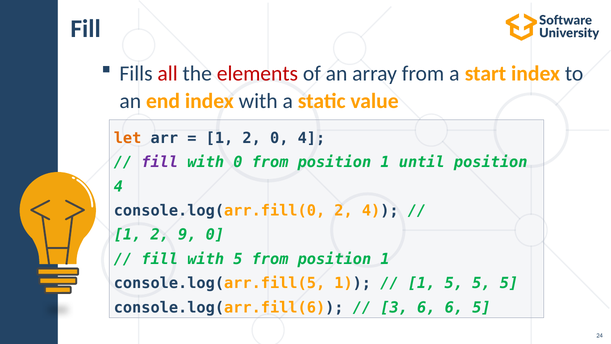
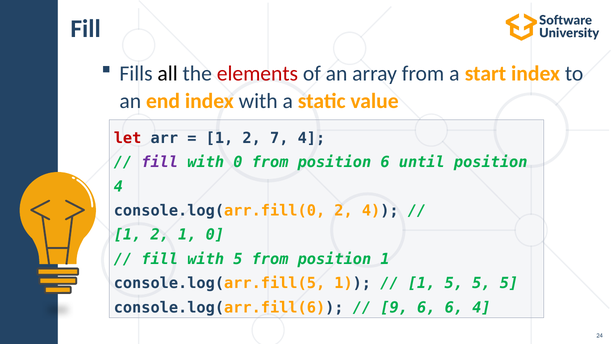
all colour: red -> black (168, 74)
let colour: orange -> red (128, 138)
2 0: 0 -> 7 (279, 138)
0 from position 1: 1 -> 6 (385, 162)
2 9: 9 -> 1 (187, 235)
3: 3 -> 9 (394, 307)
6 5: 5 -> 4 (481, 307)
